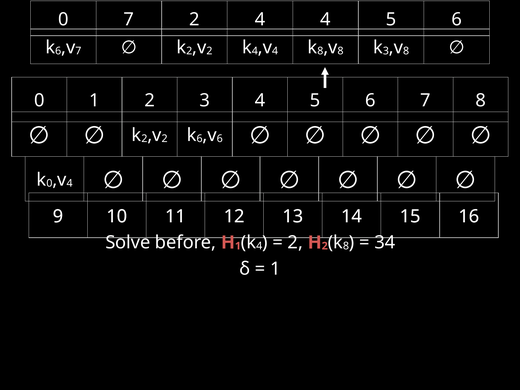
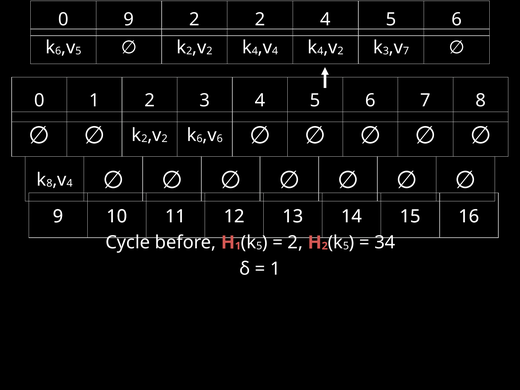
0 7: 7 -> 9 (129, 19)
2 4: 4 -> 2 (260, 19)
7: 7 -> 5 (78, 51)
8: 8 -> 4 (320, 51)
8: 8 -> 2 (341, 51)
8: 8 -> 7 (406, 51)
0: 0 -> 8 (49, 183)
Solve: Solve -> Cycle (128, 242)
4: 4 -> 5 (259, 246)
8: 8 -> 5 (346, 246)
